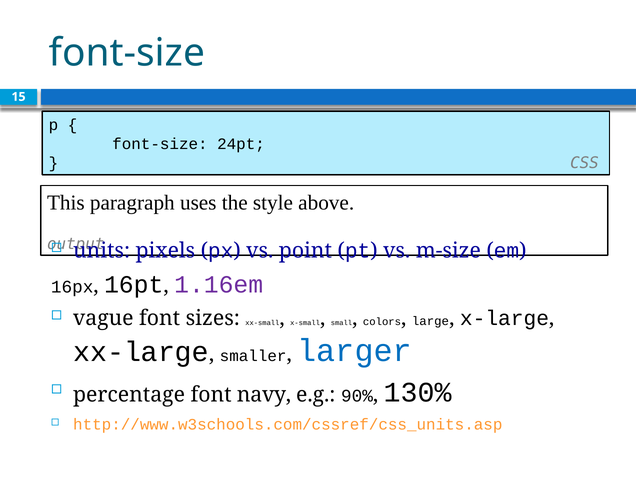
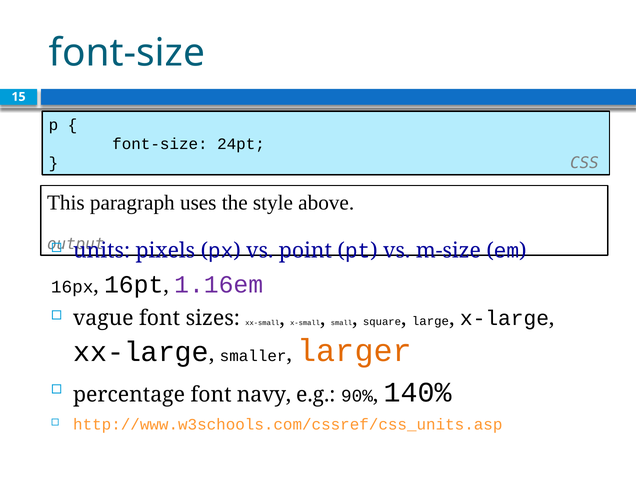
colors: colors -> square (382, 322)
larger colour: blue -> orange (355, 351)
130%: 130% -> 140% (418, 393)
